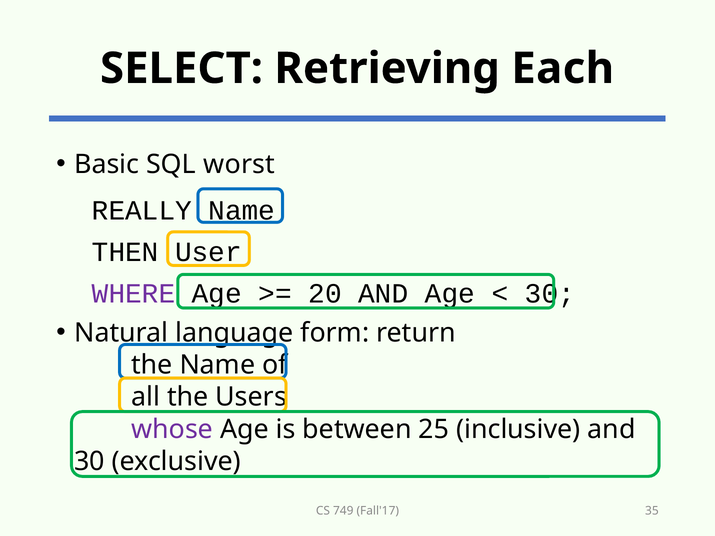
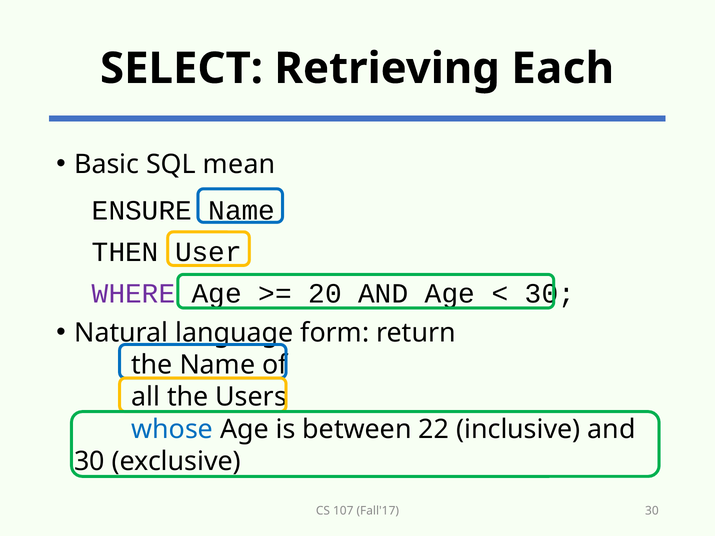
worst: worst -> mean (239, 164)
REALLY: REALLY -> ENSURE (142, 210)
whose colour: purple -> blue (172, 429)
25: 25 -> 22 (434, 429)
749: 749 -> 107 (343, 511)
Fall'17 35: 35 -> 30 (652, 511)
